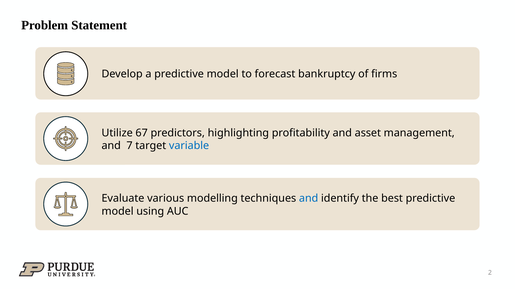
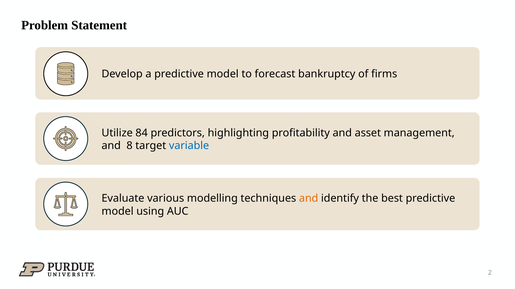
67: 67 -> 84 (142, 133)
7: 7 -> 8 (129, 146)
and colour: blue -> orange (309, 199)
